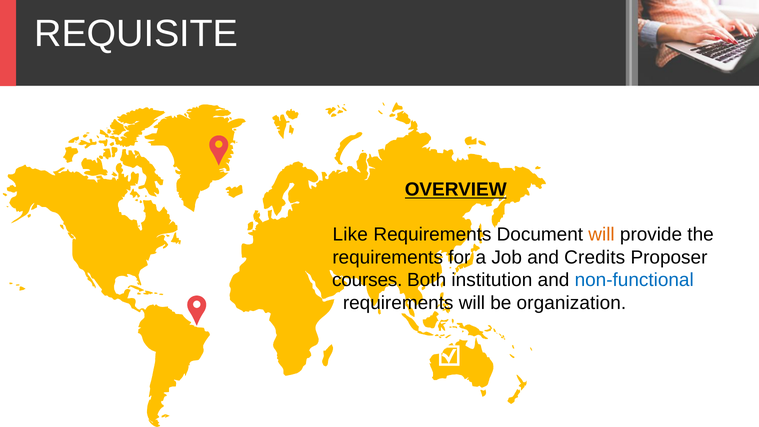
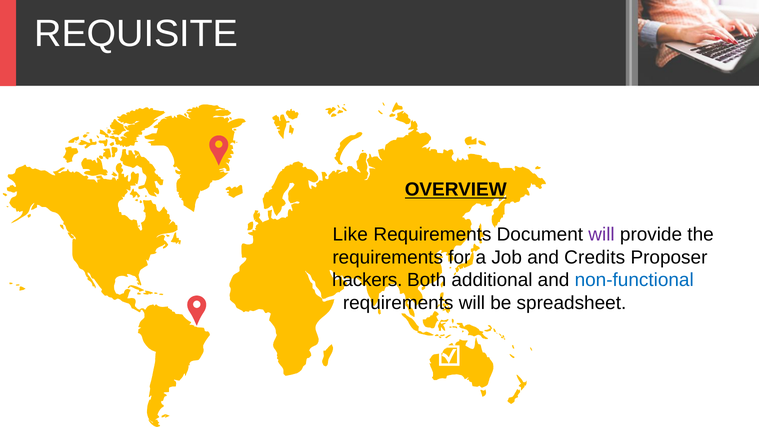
will colour: orange -> purple (602, 234)
courses: courses -> hackers (367, 280)
institution: institution -> additional (492, 280)
organization: organization -> spreadsheet (571, 303)
